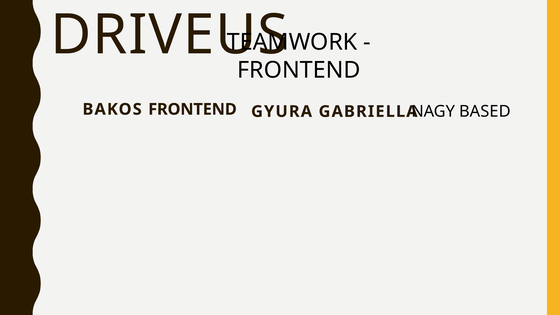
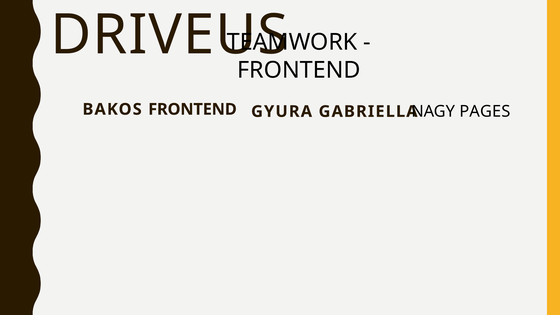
BASED: BASED -> PAGES (485, 111)
